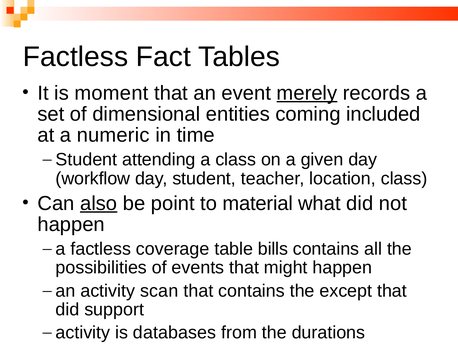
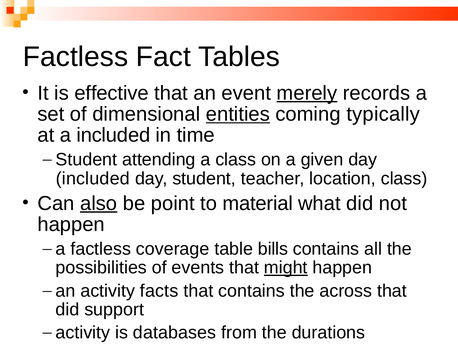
moment: moment -> effective (112, 93)
entities underline: none -> present (238, 114)
included: included -> typically (383, 114)
a numeric: numeric -> included (113, 135)
workflow: workflow -> included (93, 178)
might underline: none -> present (286, 267)
scan: scan -> facts (159, 290)
except: except -> across (346, 290)
